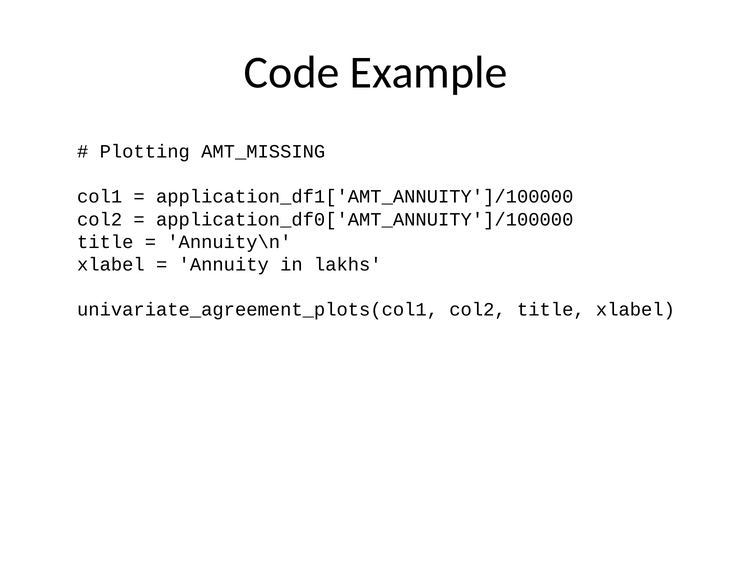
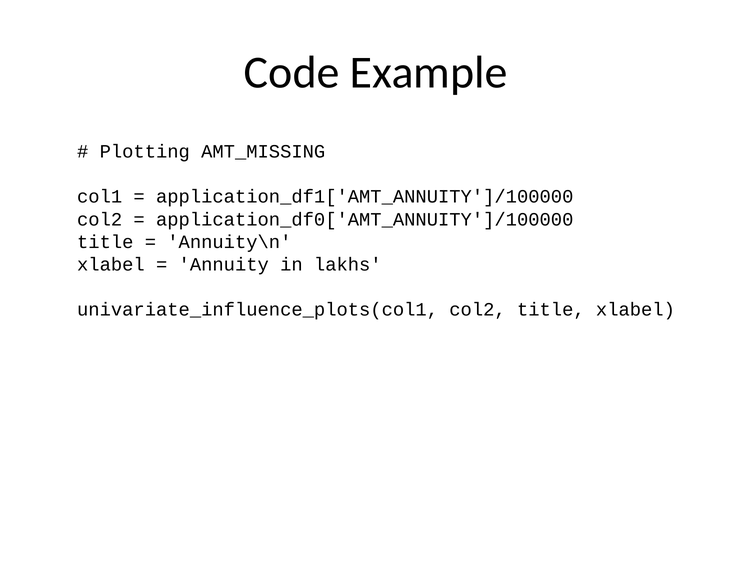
univariate_agreement_plots(col1: univariate_agreement_plots(col1 -> univariate_influence_plots(col1 (258, 310)
